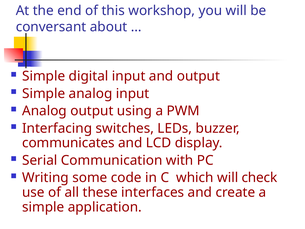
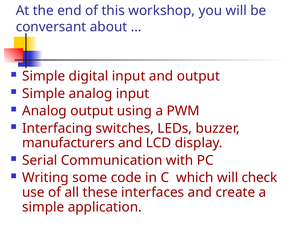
communicates: communicates -> manufacturers (68, 143)
